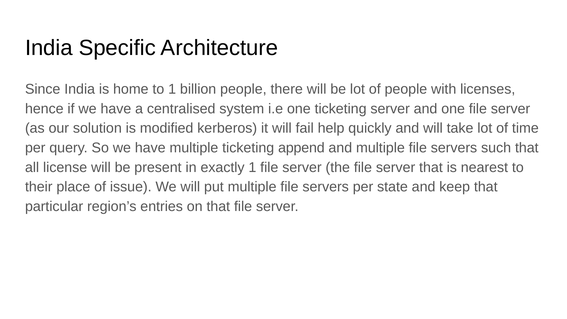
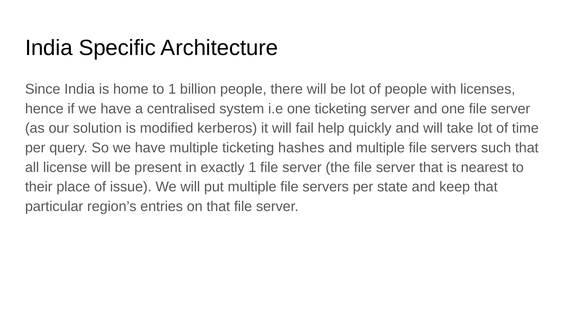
append: append -> hashes (301, 148)
